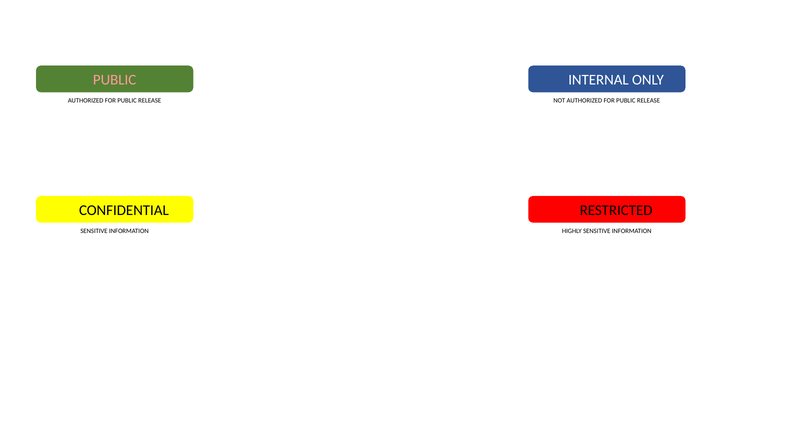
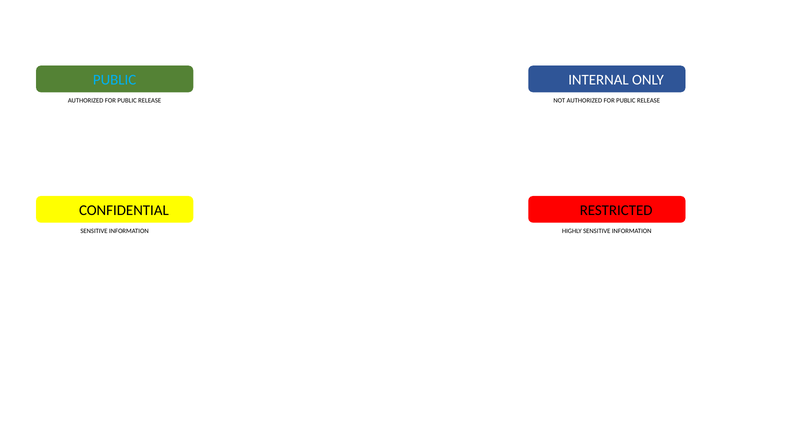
PUBLIC colour: pink -> light blue (115, 80)
